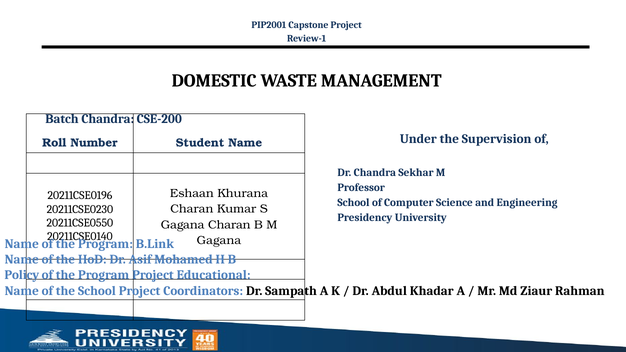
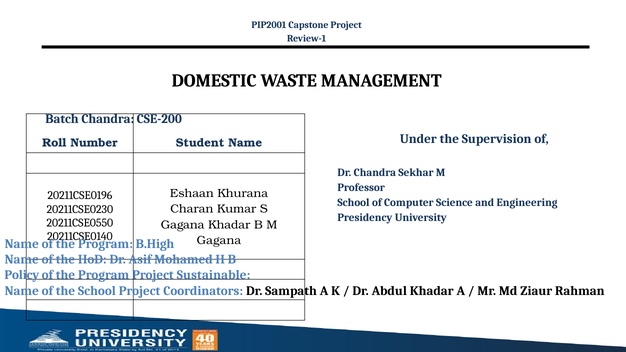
Gagana Charan: Charan -> Khadar (229, 225)
B.Link: B.Link -> B.High (155, 244)
Educational: Educational -> Sustainable (214, 275)
